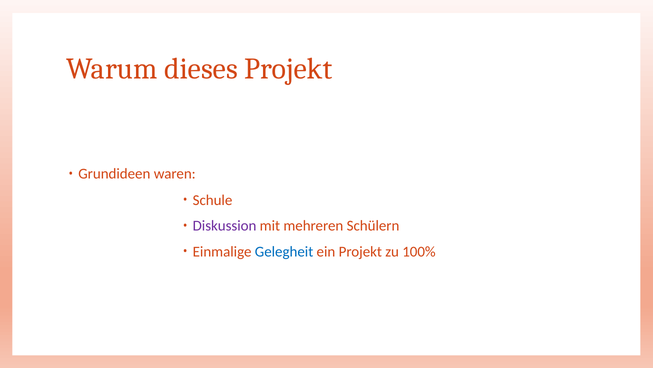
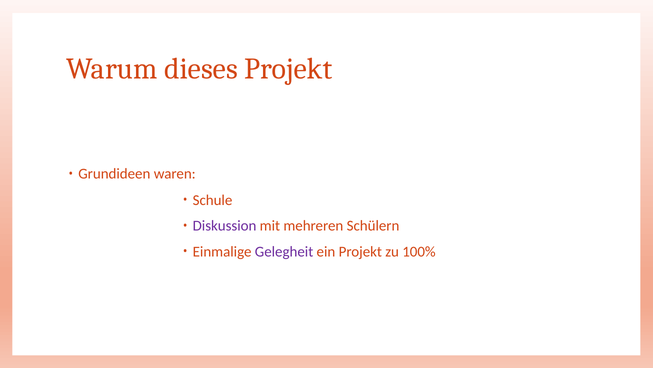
Gelegheit colour: blue -> purple (284, 251)
